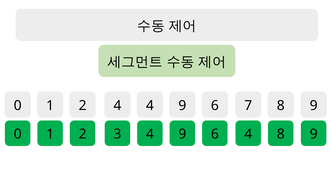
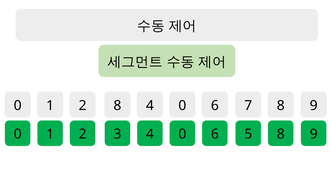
2 4: 4 -> 8 (117, 106)
9: 9 -> 0 (182, 106)
3 4 9: 9 -> 0 (182, 134)
6 4: 4 -> 5 (248, 134)
